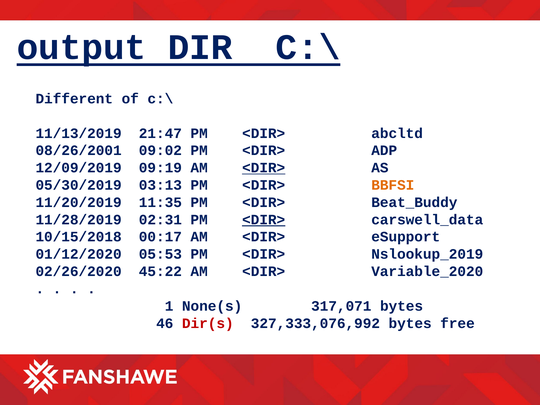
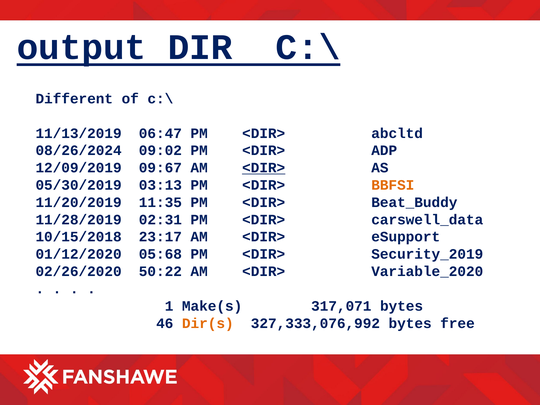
21:47: 21:47 -> 06:47 (160, 133)
08/26/2001: 08/26/2001 -> 08/26/2024 (79, 151)
09:19: 09:19 -> 09:67 (160, 168)
<DIR> underline: present -> none (264, 220)
00:17: 00:17 -> 23:17 (160, 237)
05:53: 05:53 -> 05:68 (160, 254)
Nslookup_2019: Nslookup_2019 -> Security_2019 (427, 254)
45:22: 45:22 -> 50:22 (160, 271)
None(s: None(s -> Make(s (212, 306)
Dir(s colour: red -> orange (208, 323)
